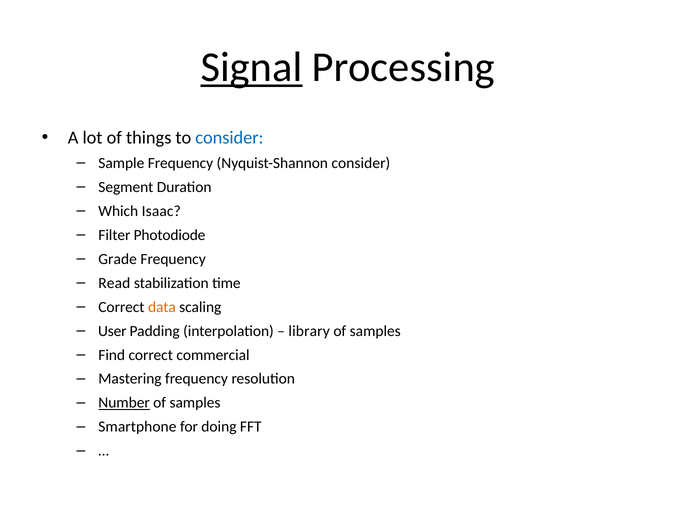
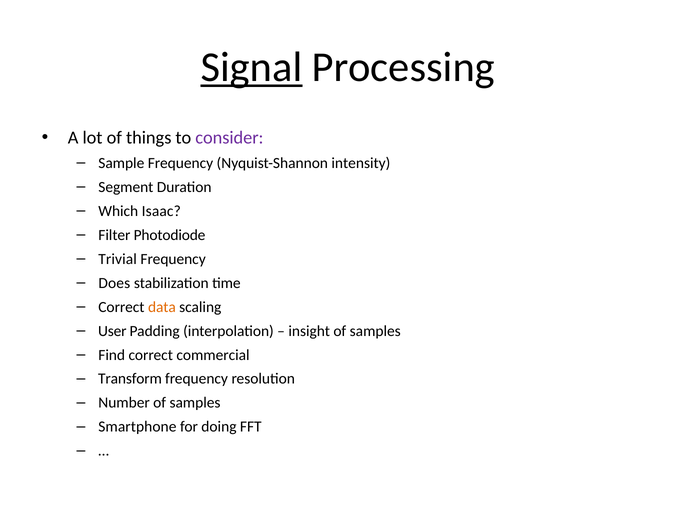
consider colour: blue -> purple (229, 138)
Nyquist-Shannon consider: consider -> intensity (361, 163)
Grade: Grade -> Trivial (118, 259)
Read: Read -> Does (114, 283)
library: library -> insight (309, 331)
Mastering: Mastering -> Transform (130, 379)
Number underline: present -> none (124, 403)
